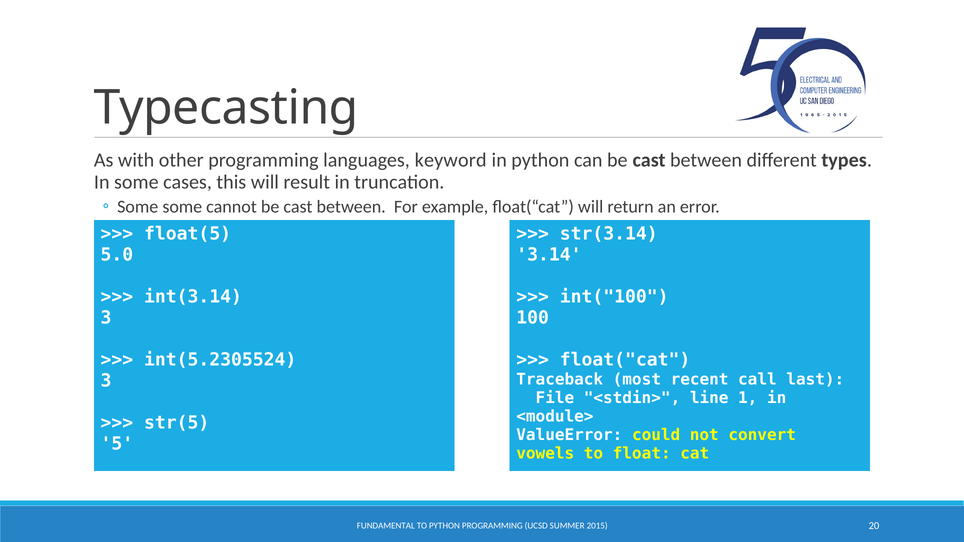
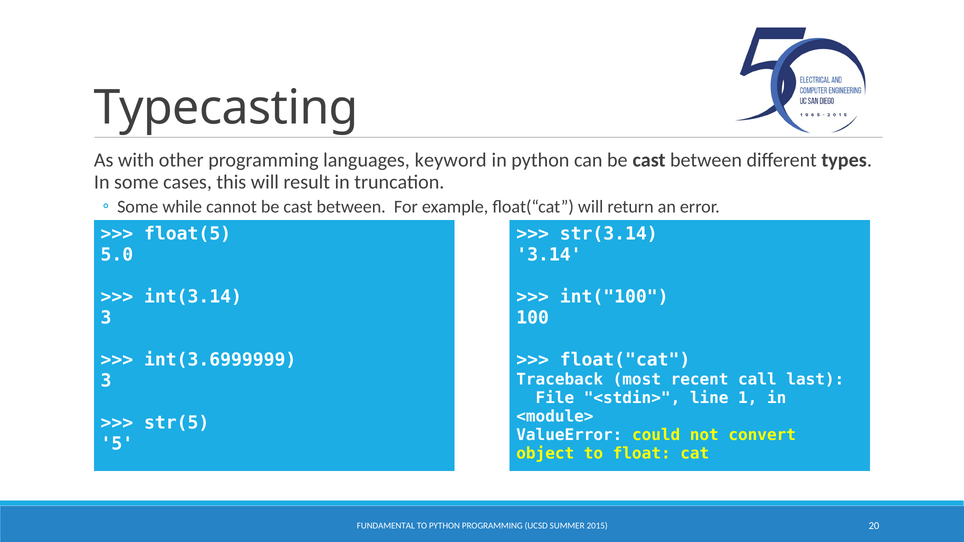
Some some: some -> while (182, 207)
int(5.2305524: int(5.2305524 -> int(3.6999999 (220, 360)
vowels: vowels -> object (545, 454)
